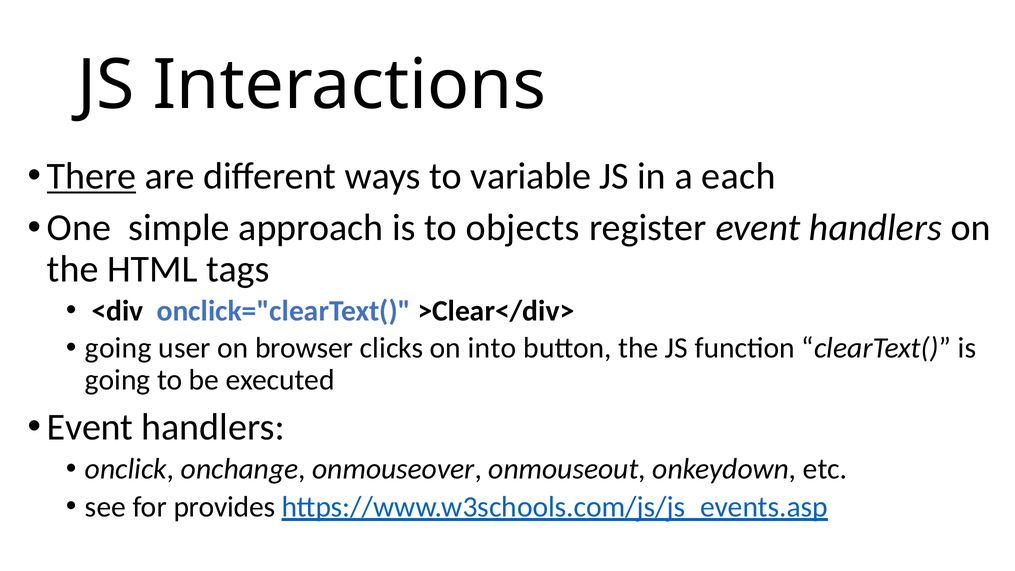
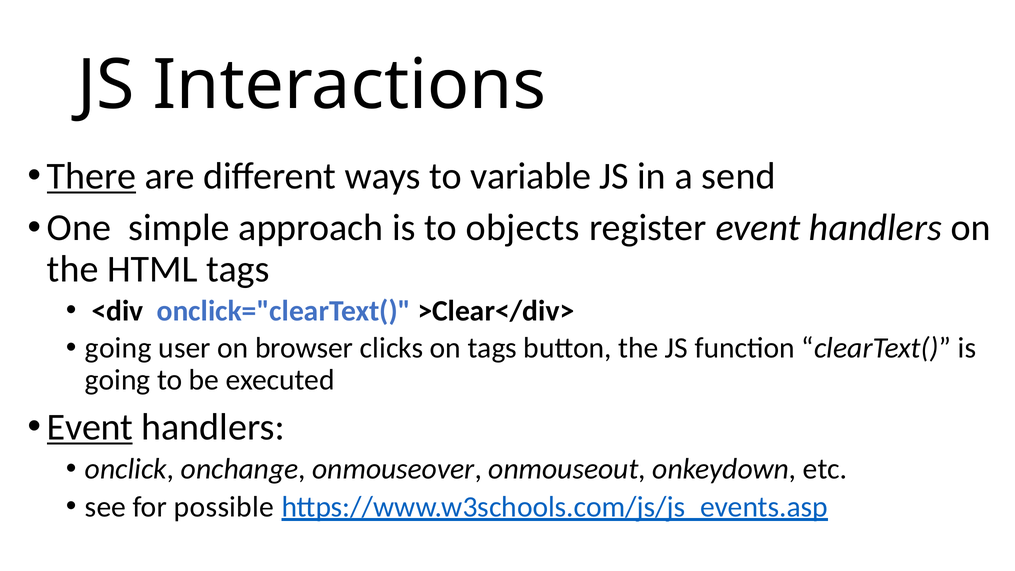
each: each -> send (739, 176)
on into: into -> tags (492, 348)
Event underline: none -> present (90, 427)
provides: provides -> possible (224, 507)
